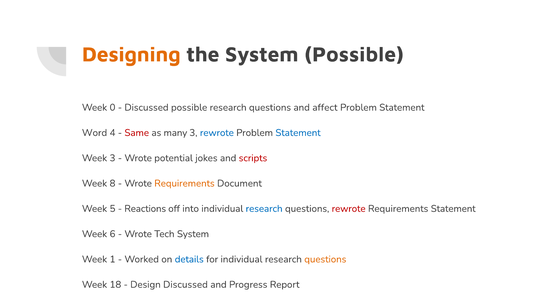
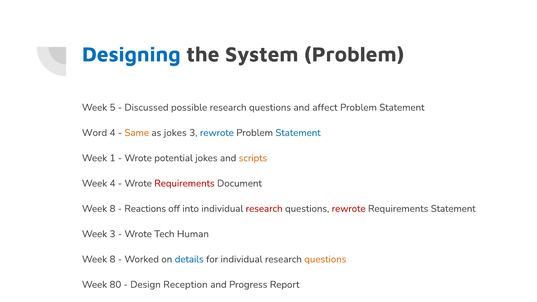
Designing colour: orange -> blue (131, 55)
System Possible: Possible -> Problem (354, 55)
0: 0 -> 5 (113, 107)
Same colour: red -> orange (137, 133)
as many: many -> jokes (175, 133)
Week 3: 3 -> 1 (113, 158)
scripts colour: red -> orange (253, 158)
Week 8: 8 -> 4 (113, 183)
Requirements colour: orange -> red (184, 183)
5: 5 -> 8 (113, 209)
research colour: blue -> red (264, 209)
Week 6: 6 -> 3 (113, 234)
Tech System: System -> Human (193, 234)
1: 1 -> 8 (113, 259)
18: 18 -> 80 (115, 285)
Design Discussed: Discussed -> Reception (185, 285)
